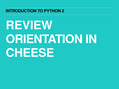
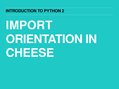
REVIEW: REVIEW -> IMPORT (29, 25)
